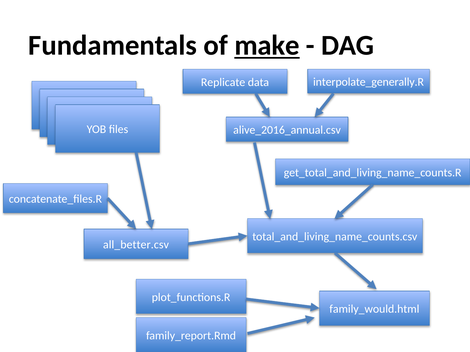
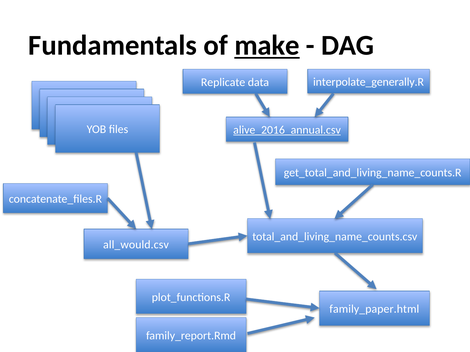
alive_2016_annual.csv underline: none -> present (287, 130)
all_better.csv: all_better.csv -> all_would.csv (136, 245)
family_would.html: family_would.html -> family_paper.html (374, 309)
